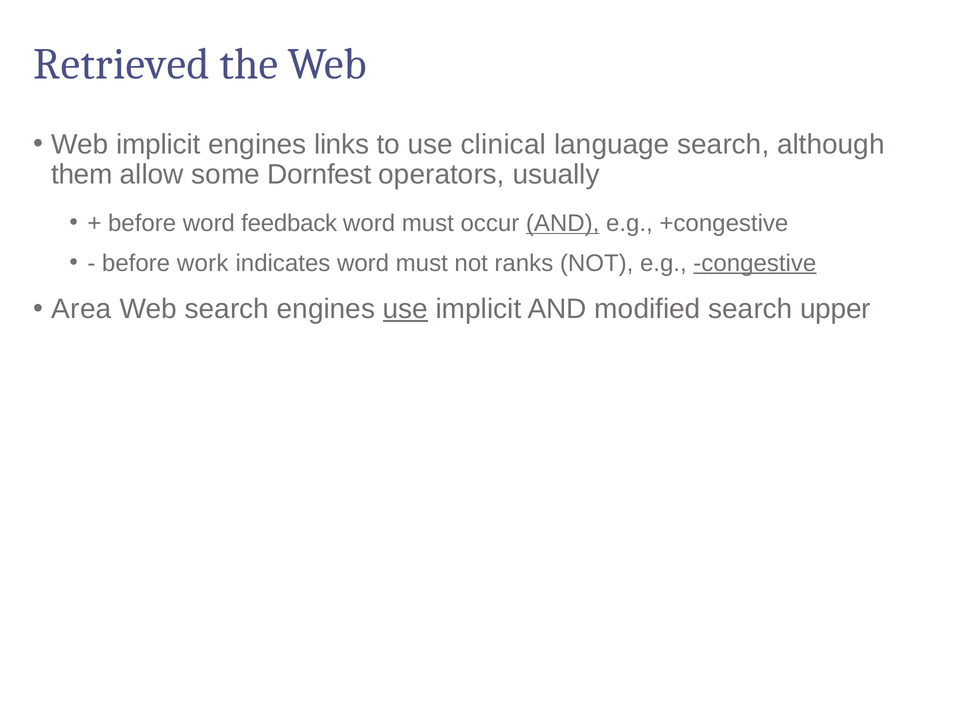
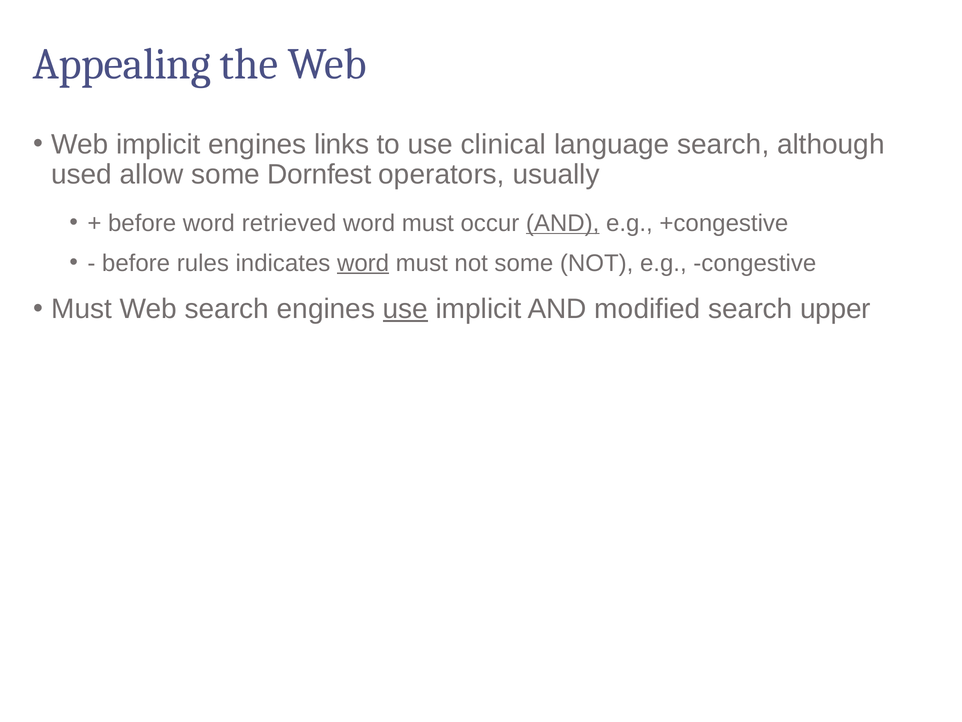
Retrieved: Retrieved -> Appealing (122, 64)
them: them -> used (82, 175)
feedback: feedback -> retrieved (289, 223)
work: work -> rules (203, 263)
word underline: none -> present (363, 263)
not ranks: ranks -> some (524, 263)
congestive underline: present -> none (755, 263)
Area: Area -> Must (82, 309)
